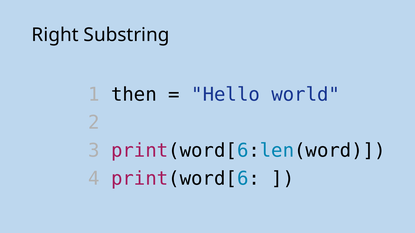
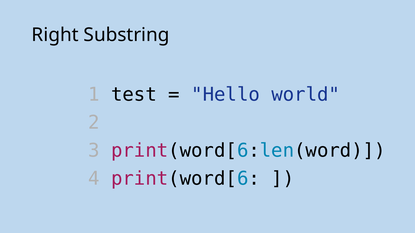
then: then -> test (134, 95)
